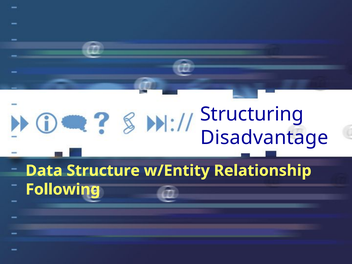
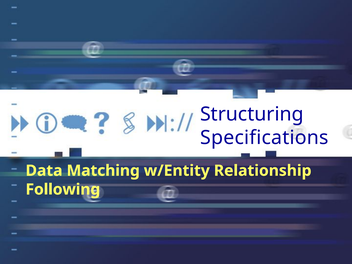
Disadvantage: Disadvantage -> Specifications (264, 138)
Structure: Structure -> Matching (103, 171)
